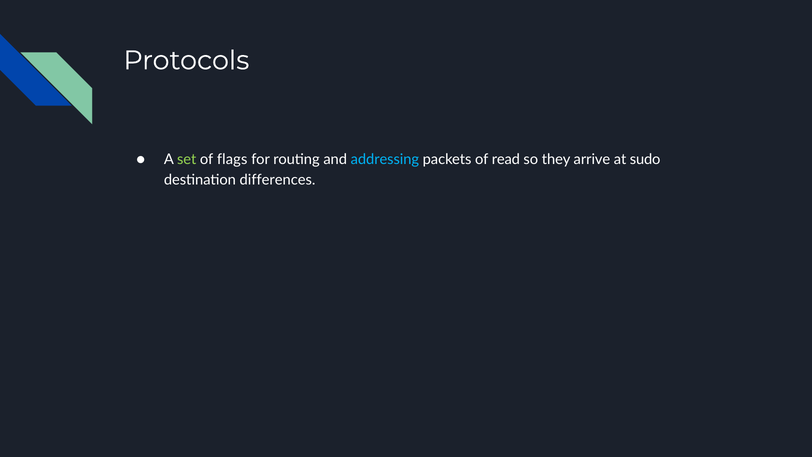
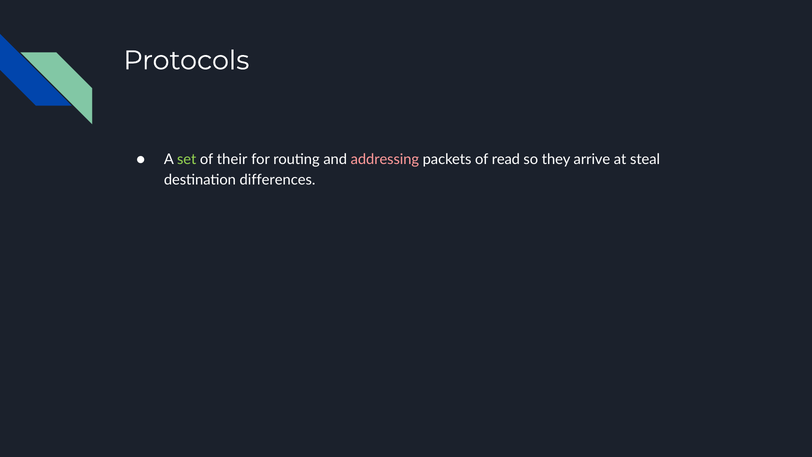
flags: flags -> their (232, 160)
addressing colour: light blue -> pink (385, 160)
sudo: sudo -> steal (645, 160)
